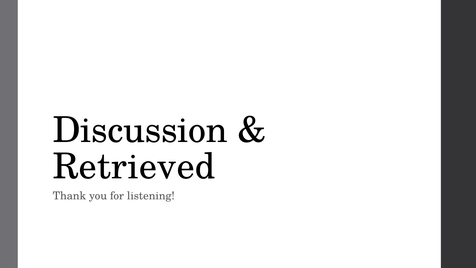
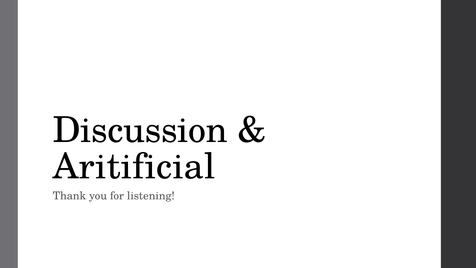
Retrieved: Retrieved -> Aritificial (134, 167)
